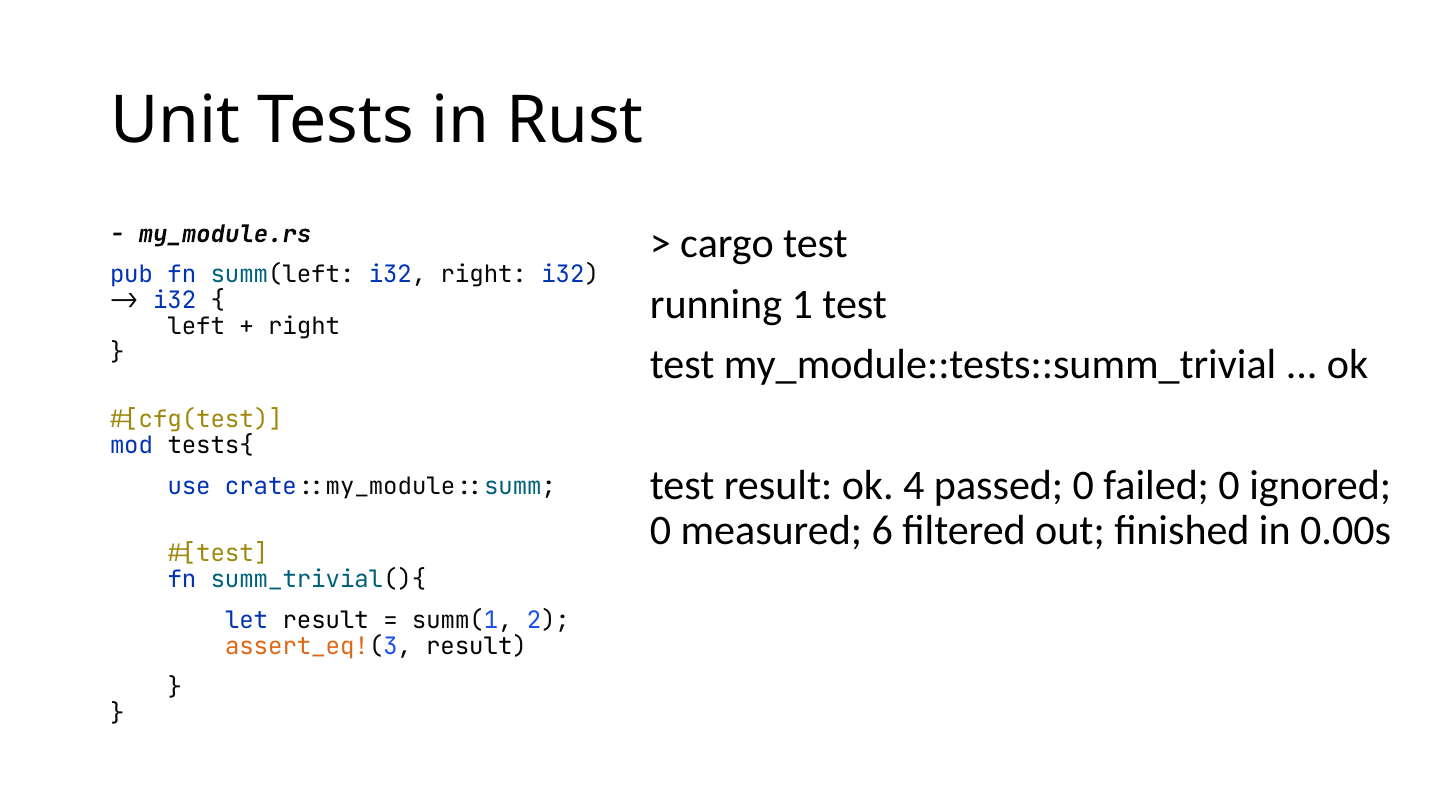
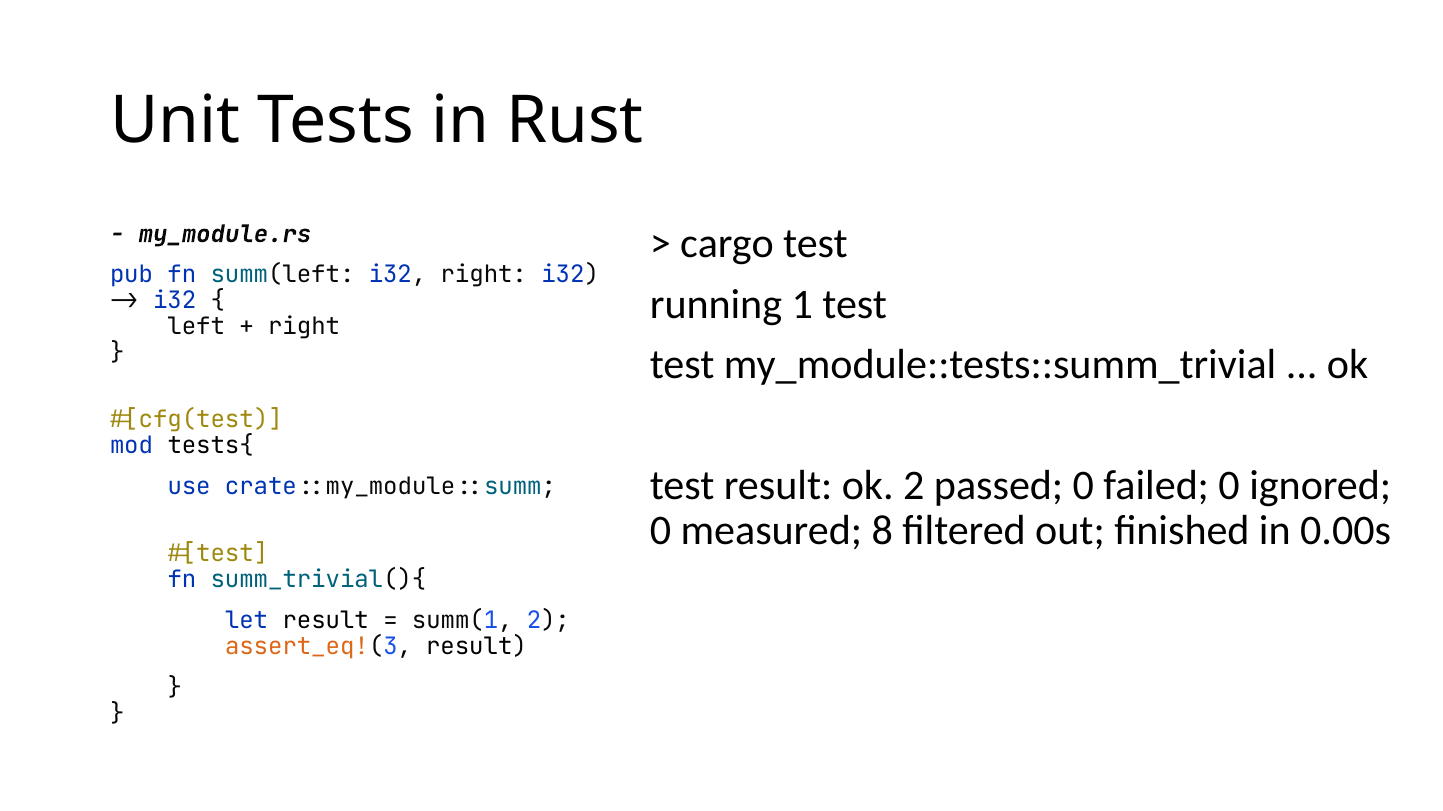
ok 4: 4 -> 2 (914, 486)
6: 6 -> 8 (882, 531)
